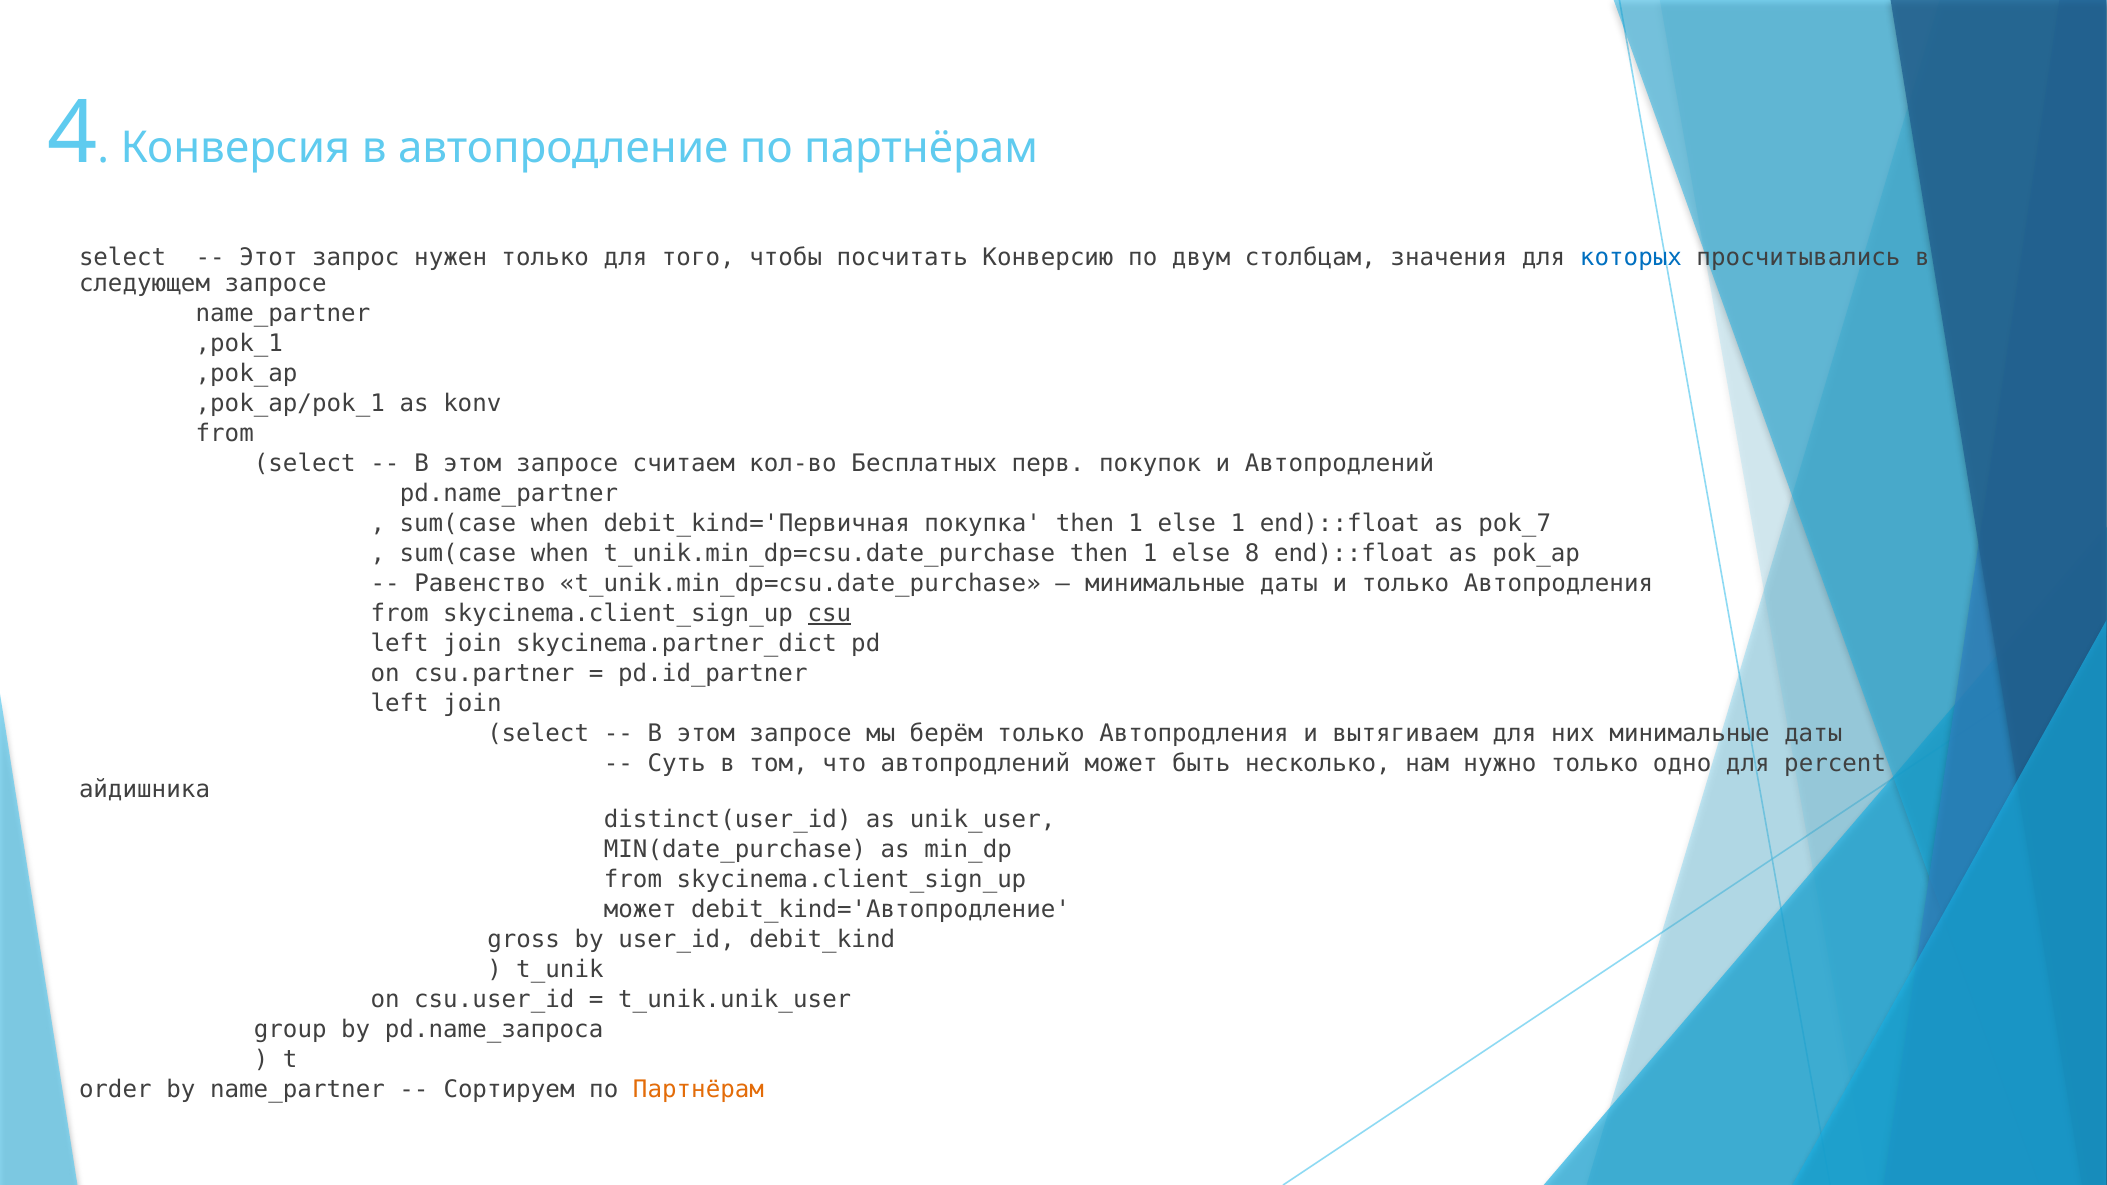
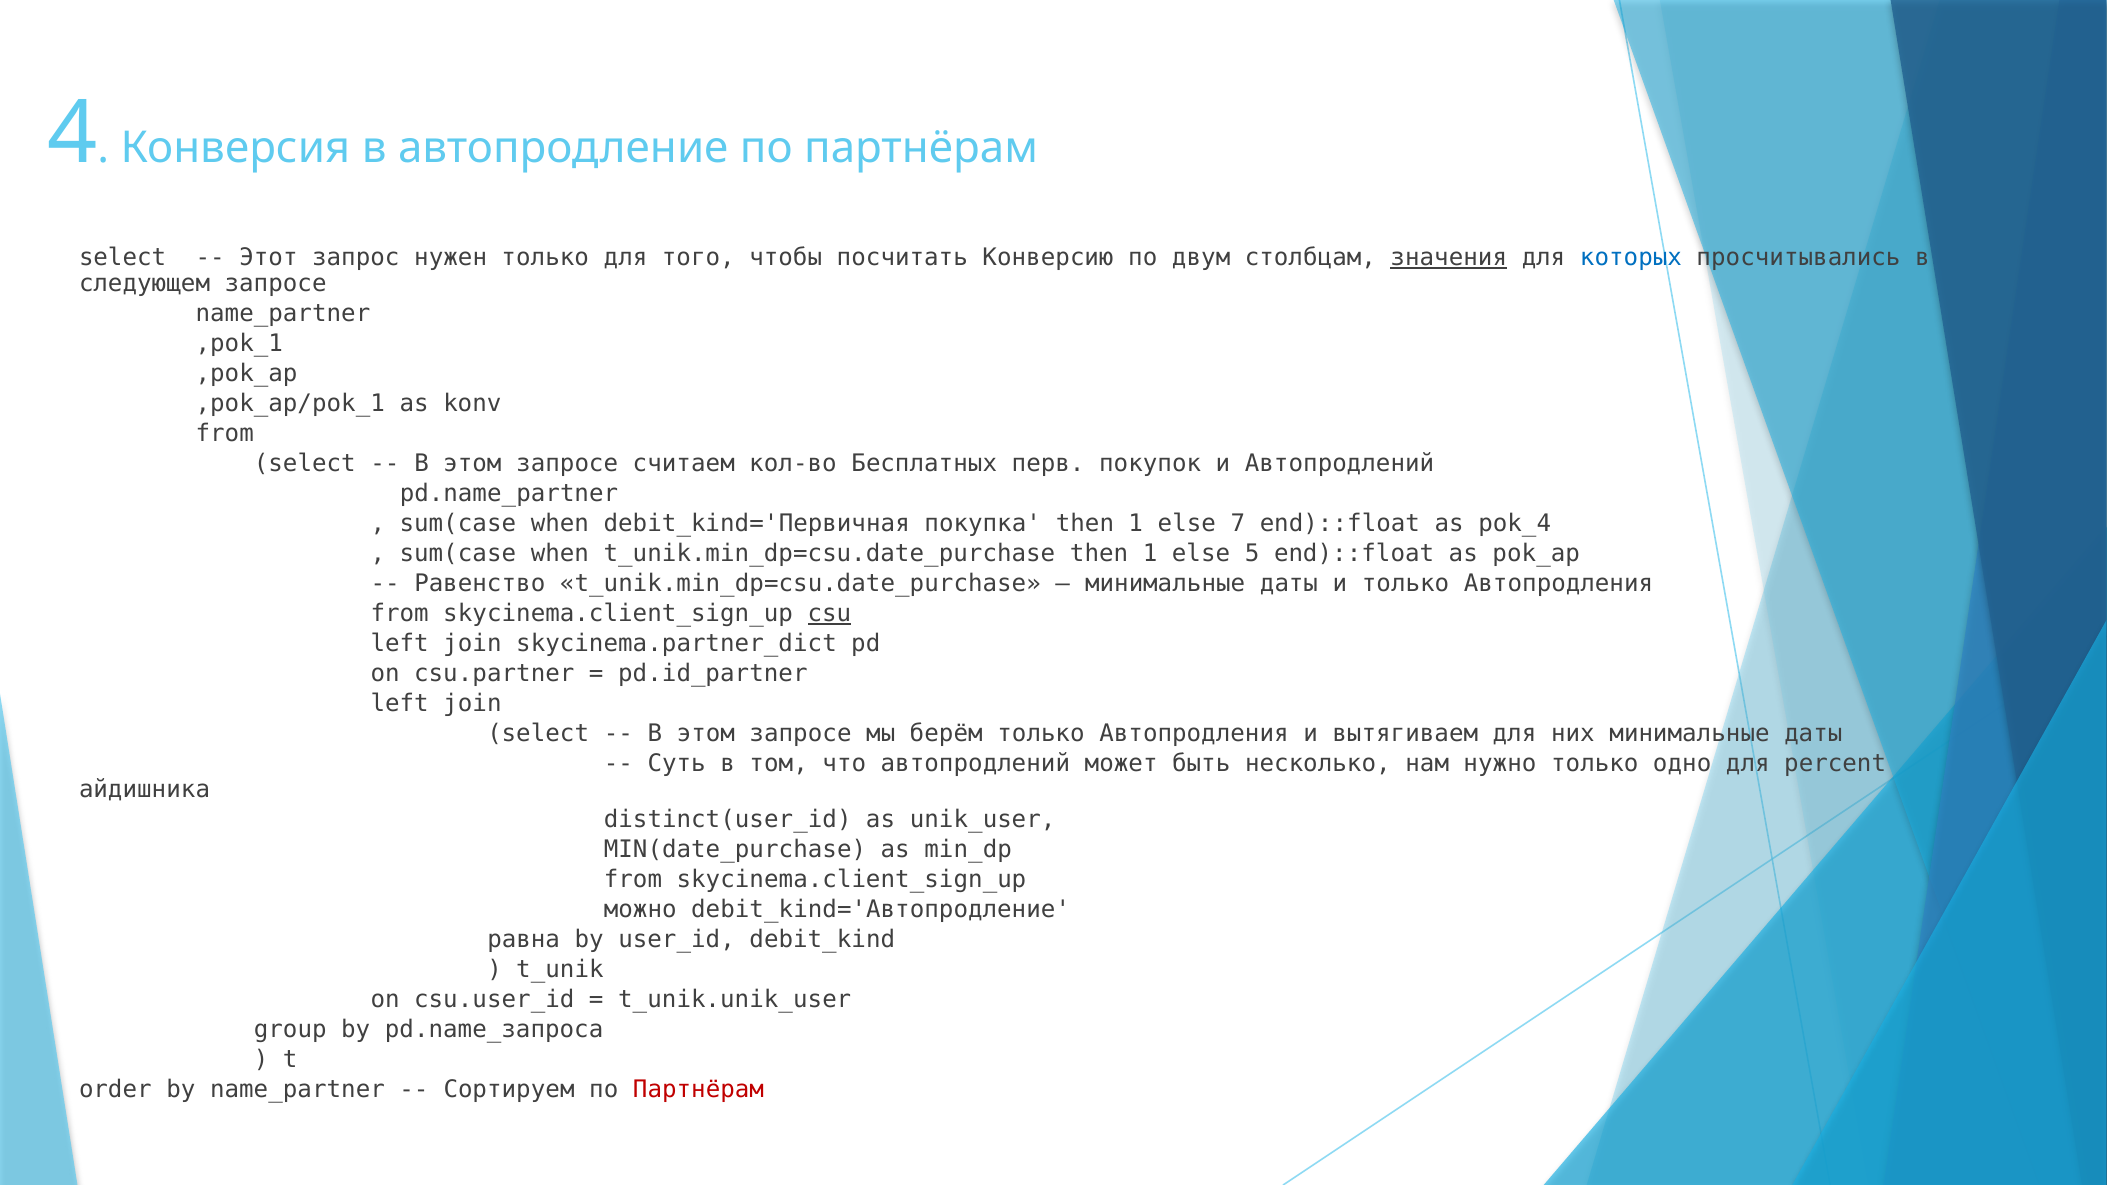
значения underline: none -> present (1449, 258)
else 1: 1 -> 7 (1238, 524)
pok_7: pok_7 -> pok_4 (1515, 524)
8: 8 -> 5 (1252, 554)
может: может -> можно (640, 910)
gross: gross -> равна (524, 940)
Партнёрам colour: orange -> red (698, 1089)
